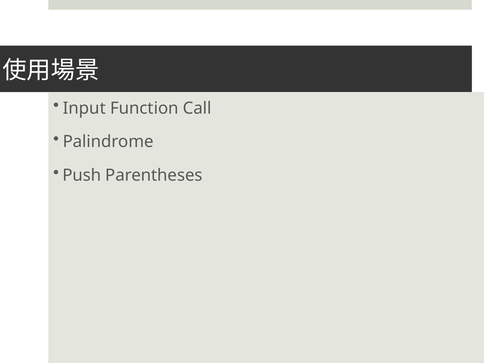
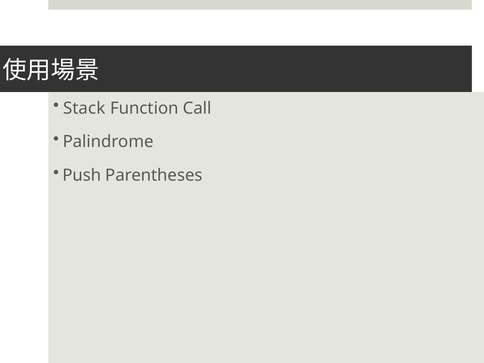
Input: Input -> Stack (84, 108)
